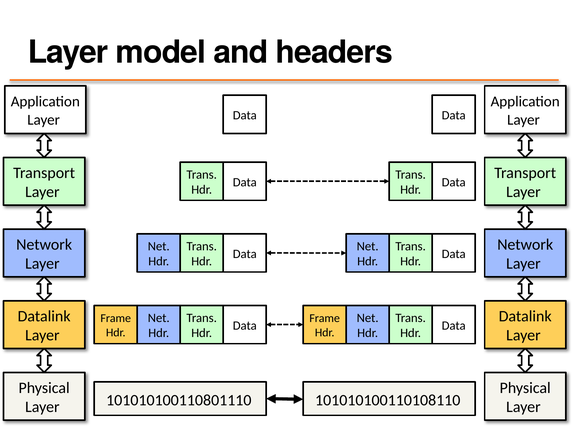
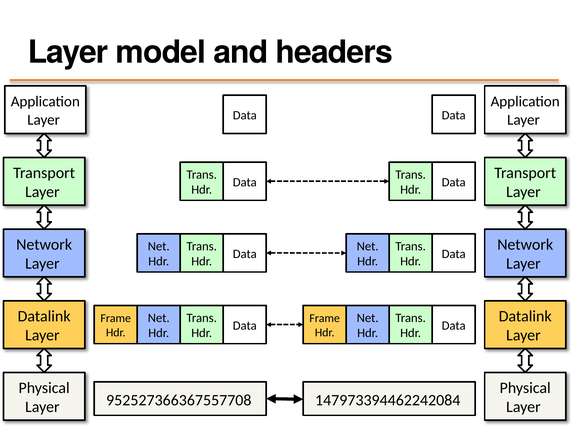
101010100110801110: 101010100110801110 -> 952527366367557708 (179, 400)
101010100110108110: 101010100110108110 -> 147973394462242084 (388, 400)
